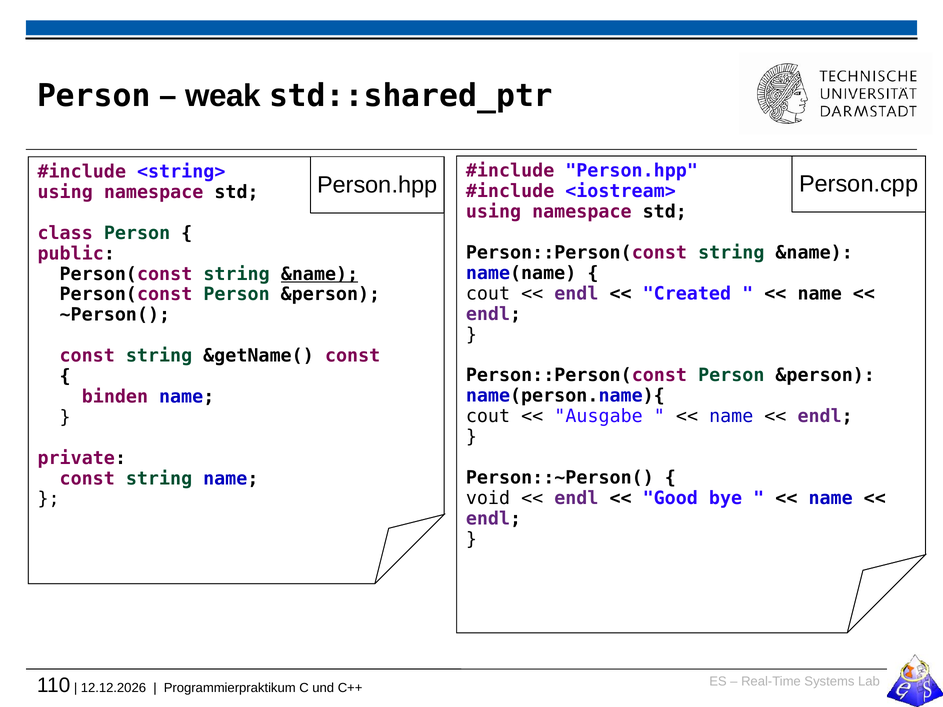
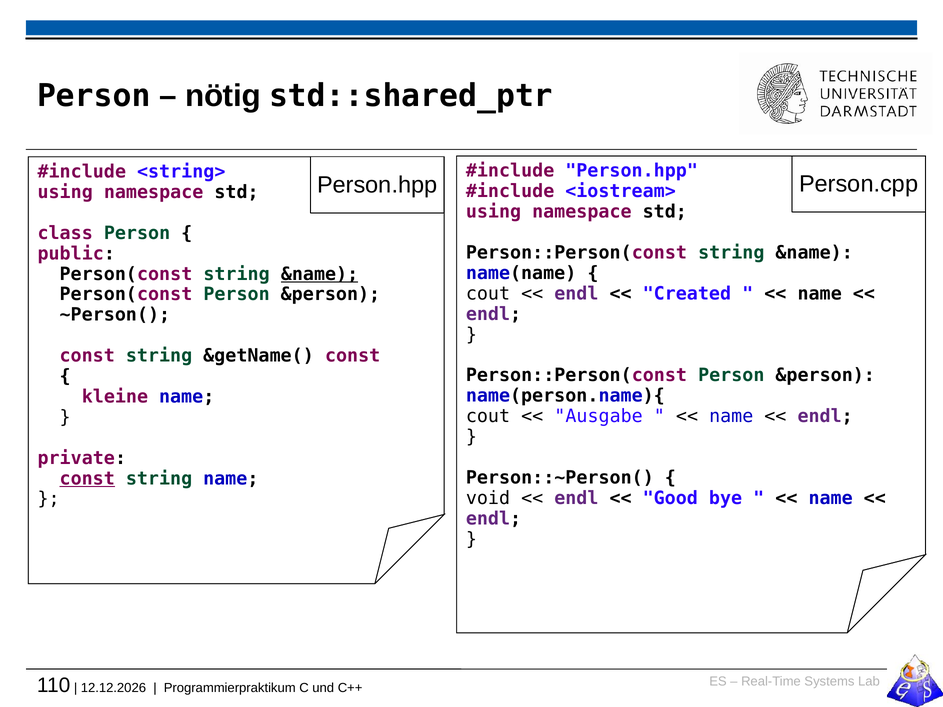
weak: weak -> nötig (223, 96)
binden: binden -> kleine (115, 397)
const underline: none -> present (87, 479)
